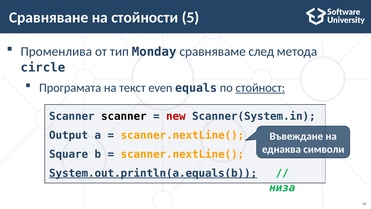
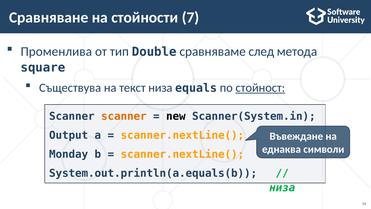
5: 5 -> 7 (190, 18)
Monday: Monday -> Double (154, 52)
circle: circle -> square (43, 67)
Програмата: Програмата -> Съществува (70, 88)
текст еven: еven -> низа (160, 88)
scanner colour: black -> orange (124, 116)
new colour: red -> black (176, 116)
Square: Square -> Monday (69, 154)
System.out.println(a.equals(b underline: present -> none (153, 173)
